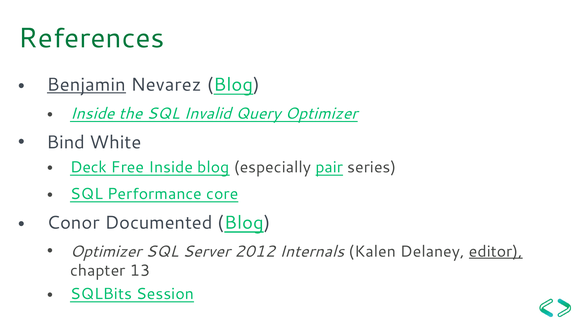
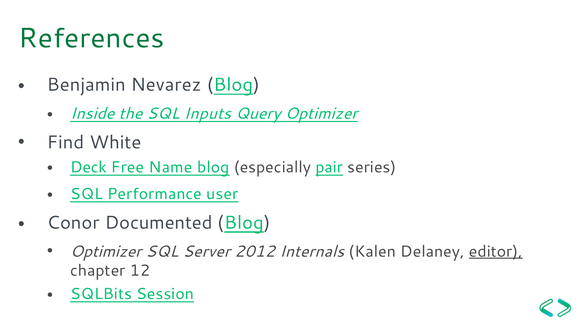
Benjamin underline: present -> none (86, 85)
Invalid: Invalid -> Inputs (207, 114)
Bind: Bind -> Find (66, 143)
Free Inside: Inside -> Name (171, 167)
core: core -> user (222, 194)
13: 13 -> 12 (140, 271)
